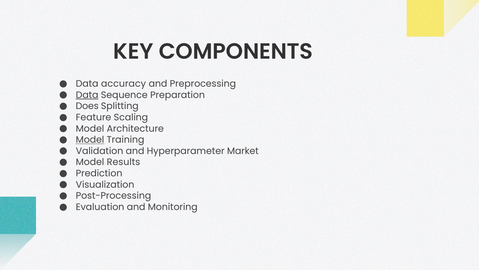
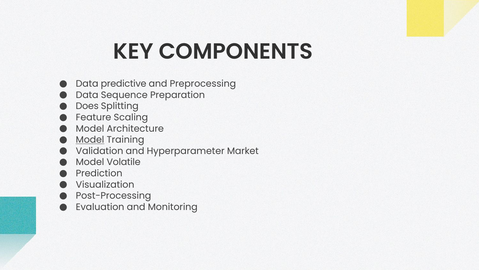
accuracy: accuracy -> predictive (124, 84)
Data underline: present -> none (87, 95)
Results: Results -> Volatile (124, 162)
